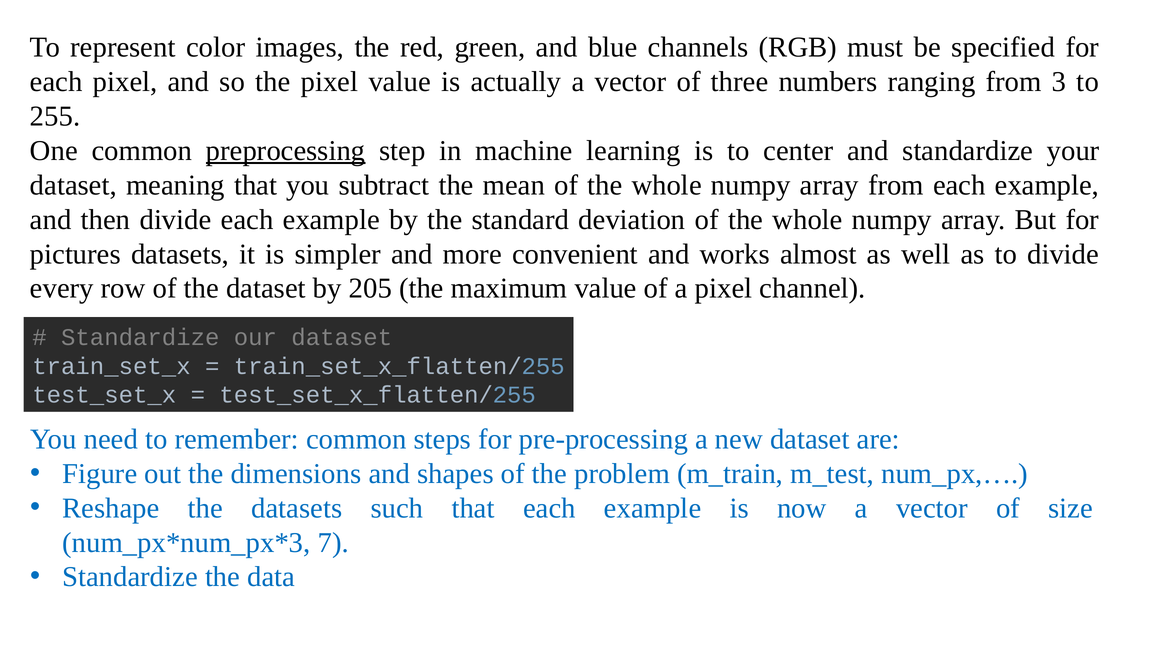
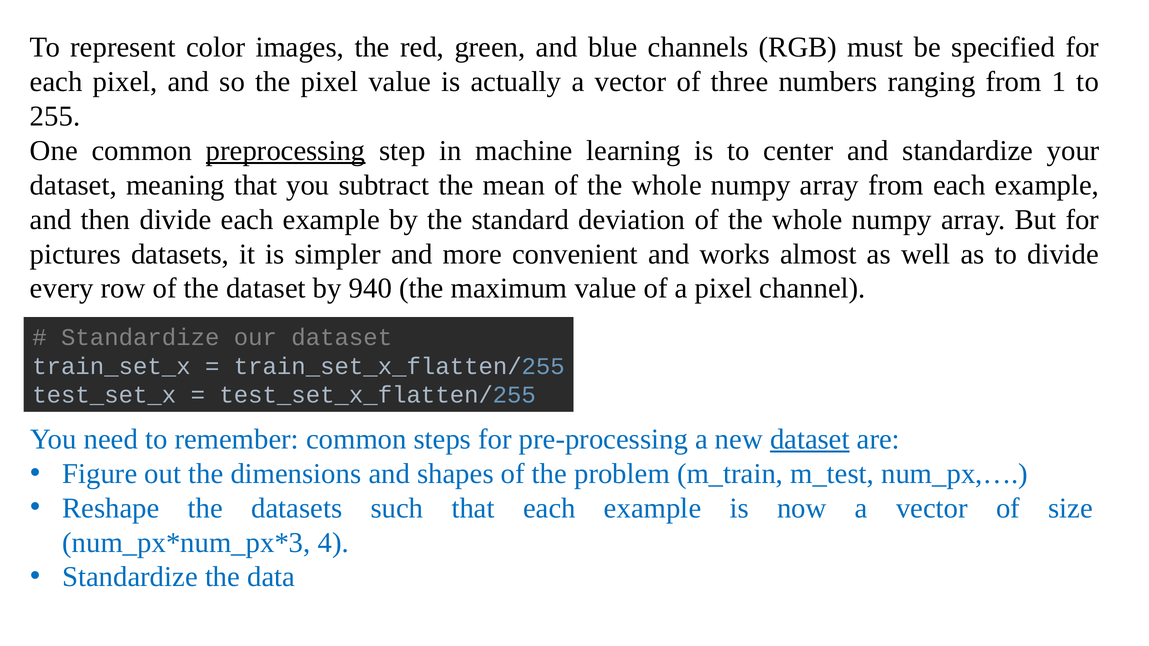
3: 3 -> 1 (1059, 82)
205: 205 -> 940 (370, 289)
dataset underline: none -> present (810, 439)
7: 7 -> 4 (333, 543)
